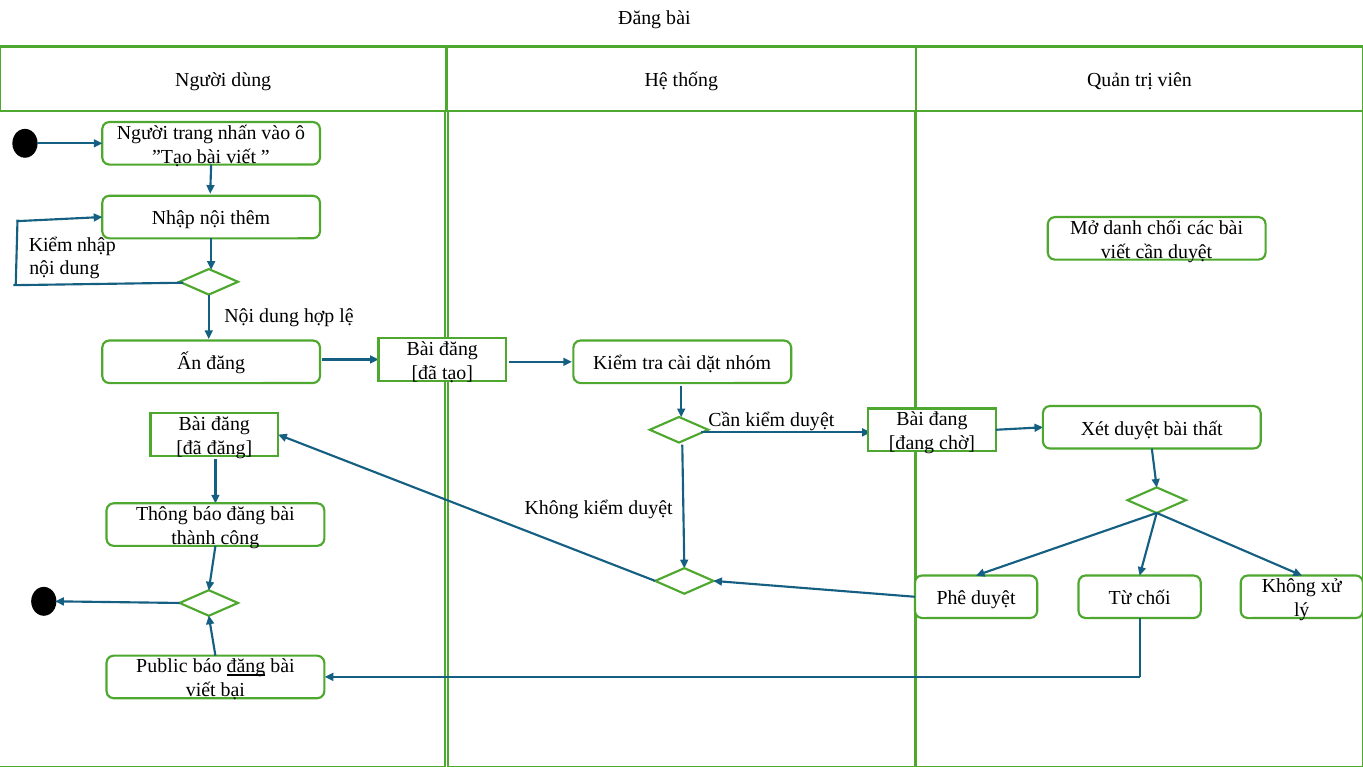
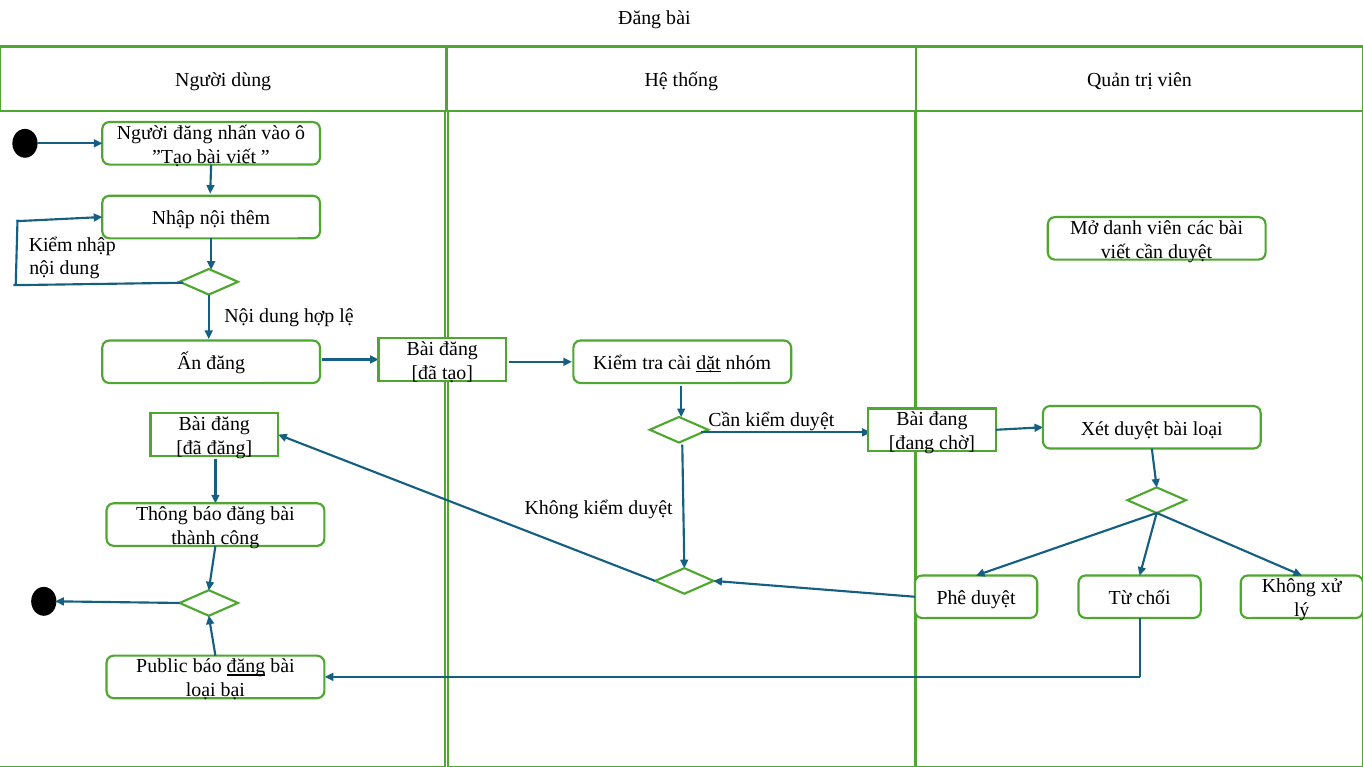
Người trang: trang -> đăng (193, 133)
danh chối: chối -> viên (1164, 228)
dặt underline: none -> present (708, 363)
duyệt bài thất: thất -> loại (1208, 428)
viết: viết -> loại (201, 690)
